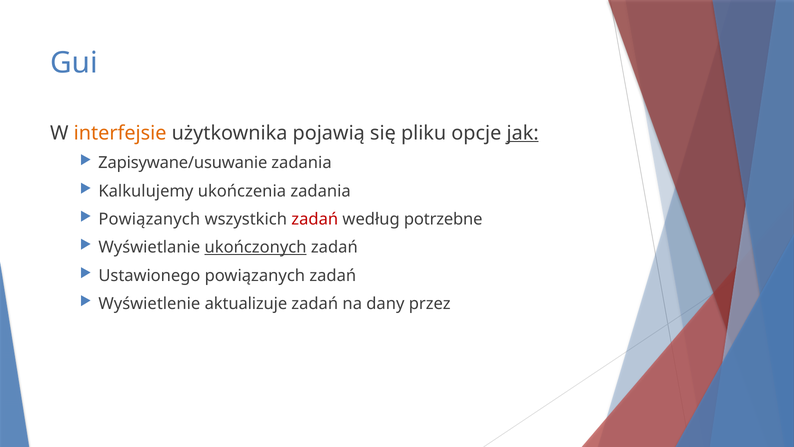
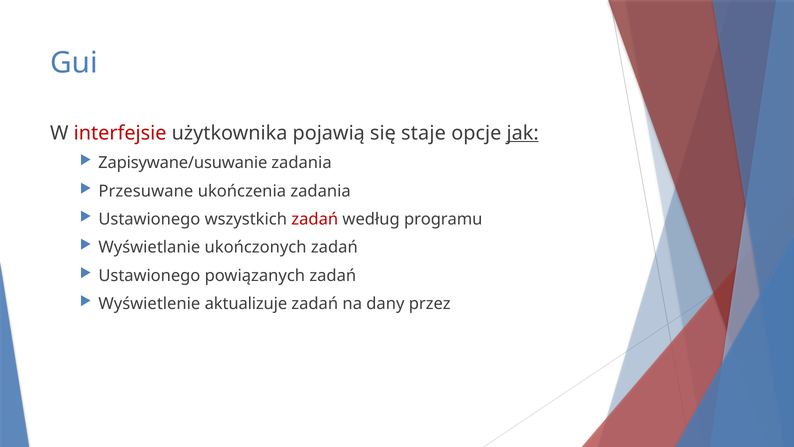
interfejsie colour: orange -> red (120, 133)
pliku: pliku -> staje (423, 133)
Kalkulujemy: Kalkulujemy -> Przesuwane (146, 191)
Powiązanych: Powiązanych -> Ustawionego (149, 219)
potrzebne: potrzebne -> programu (443, 219)
ukończonych underline: present -> none (256, 247)
